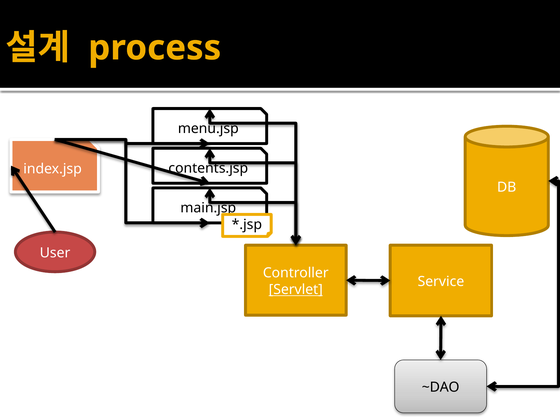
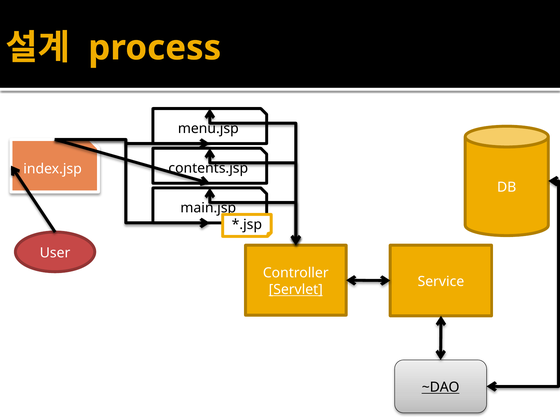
~DAO underline: none -> present (441, 387)
